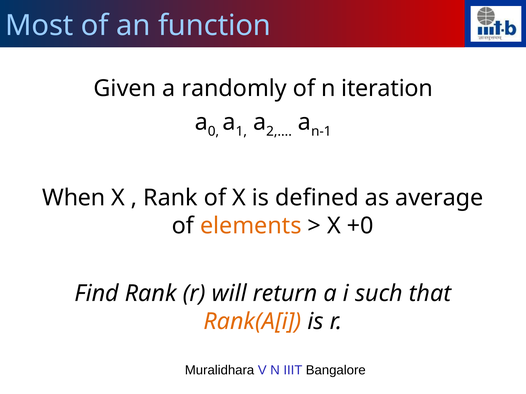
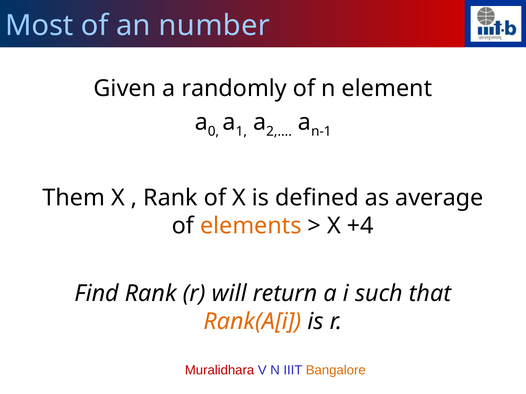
function: function -> number (214, 26)
iteration: iteration -> element (387, 88)
When: When -> Them (74, 198)
+0: +0 -> +4 (360, 226)
Muralidhara colour: black -> red (220, 371)
Bangalore colour: black -> orange (336, 371)
